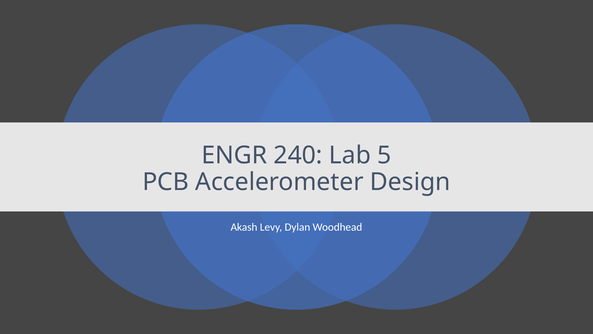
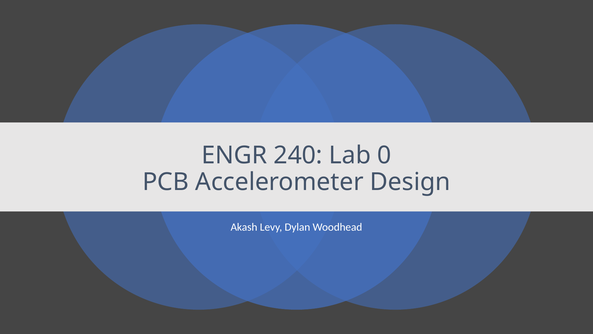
5: 5 -> 0 (384, 155)
